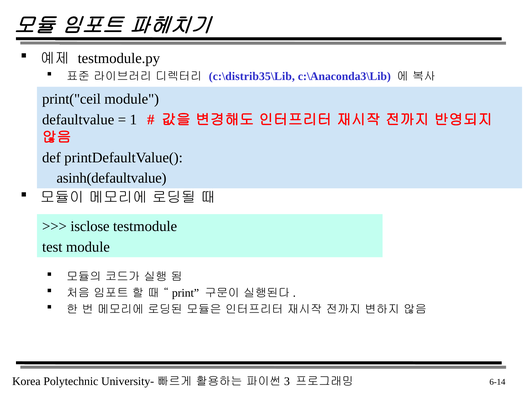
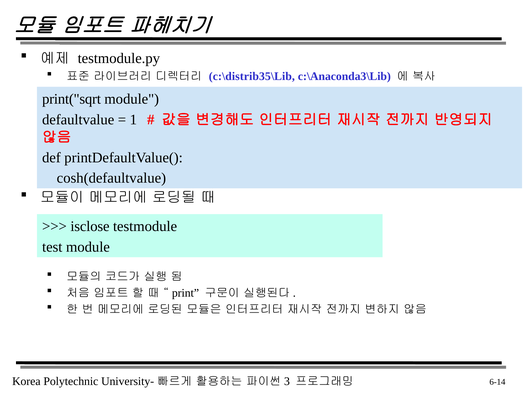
print("ceil: print("ceil -> print("sqrt (71, 99)
asinh(defaultvalue: asinh(defaultvalue -> cosh(defaultvalue (111, 178)
